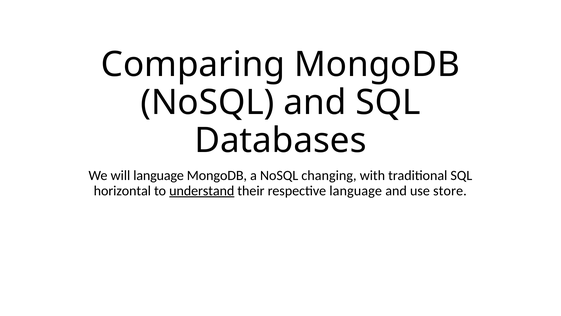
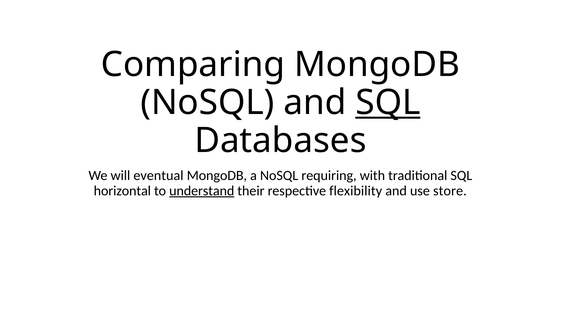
SQL underline: none -> present (388, 102)
will language: language -> eventual (158, 175)
changing: changing -> requiring (329, 175)
respective language: language -> flexibility (356, 190)
